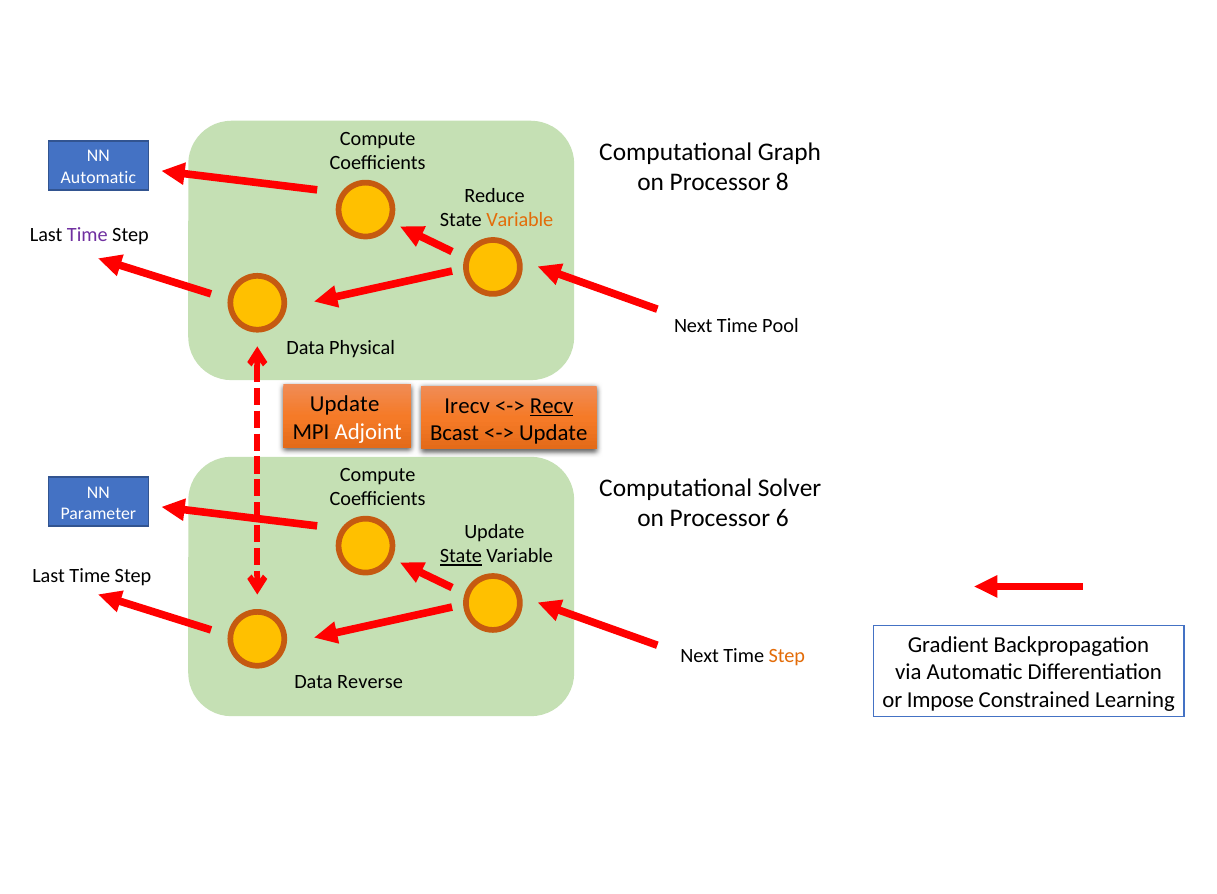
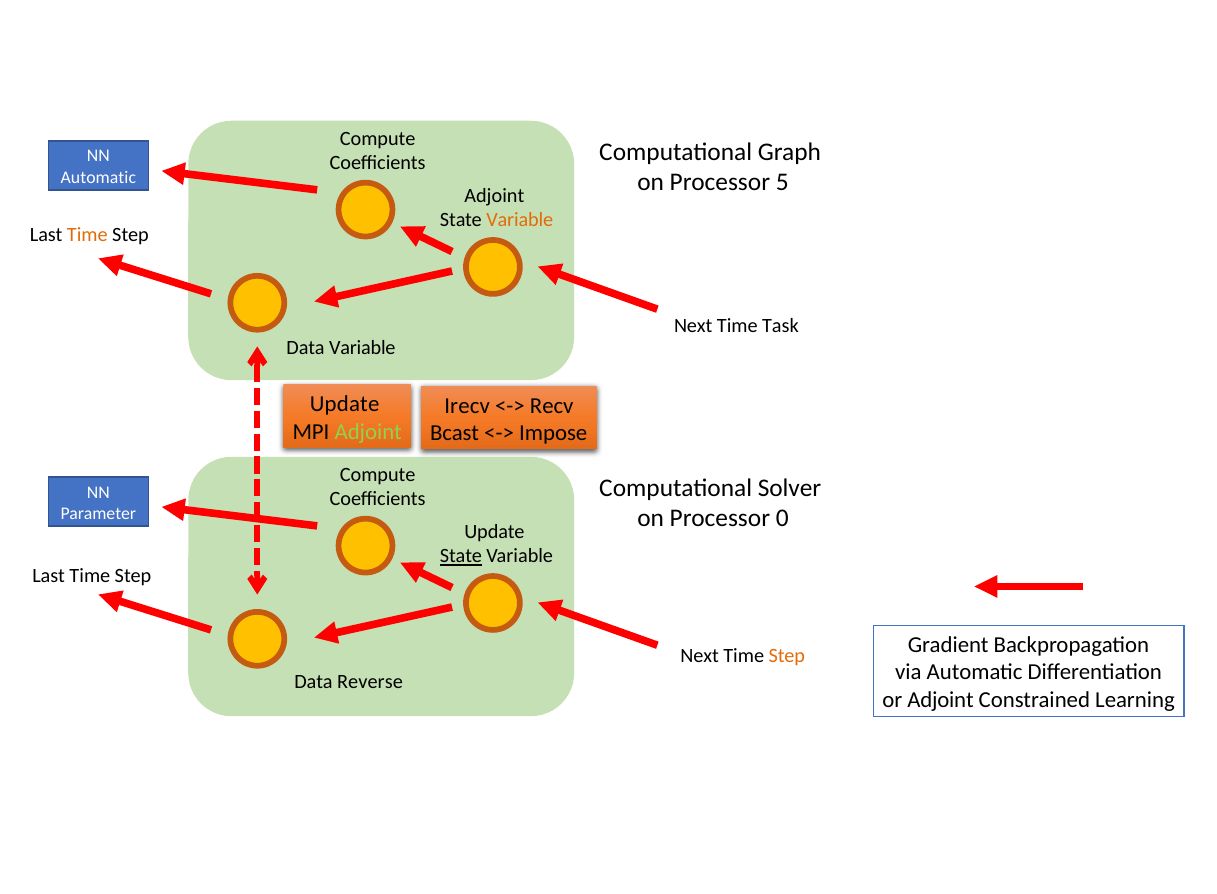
8: 8 -> 5 (782, 183)
Reduce: Reduce -> Adjoint (494, 196)
Time colour: purple -> orange (87, 235)
Pool: Pool -> Task (780, 326)
Data Physical: Physical -> Variable (362, 348)
Recv underline: present -> none (552, 406)
Adjoint colour: white -> light green (368, 432)
Update: Update -> Impose (553, 433)
6: 6 -> 0 (782, 519)
or Impose: Impose -> Adjoint (941, 700)
